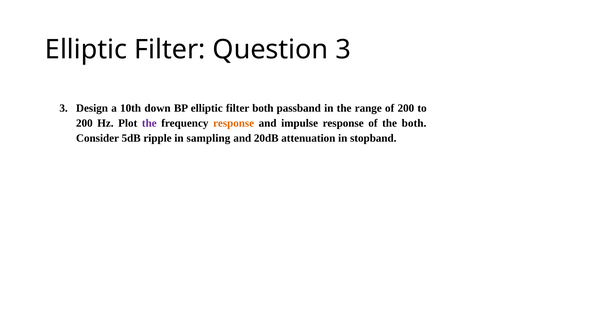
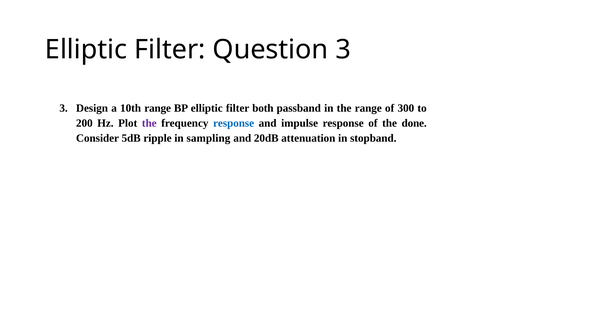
10th down: down -> range (158, 108)
of 200: 200 -> 300 (406, 108)
response colour: orange -> blue (234, 123)
the both: both -> done (414, 123)
